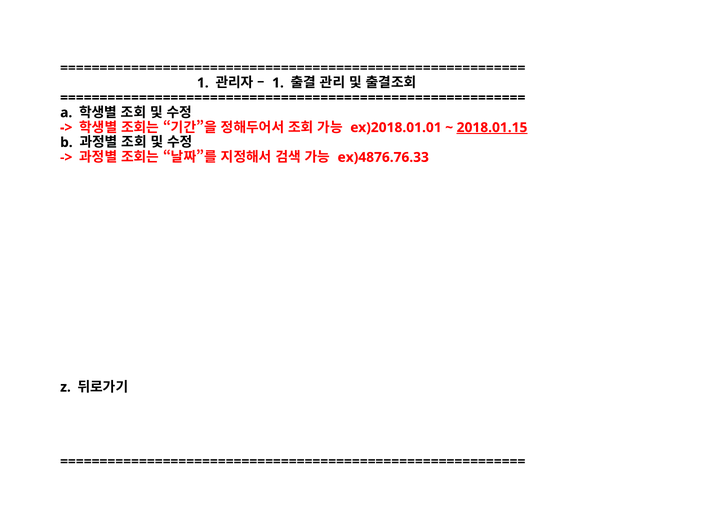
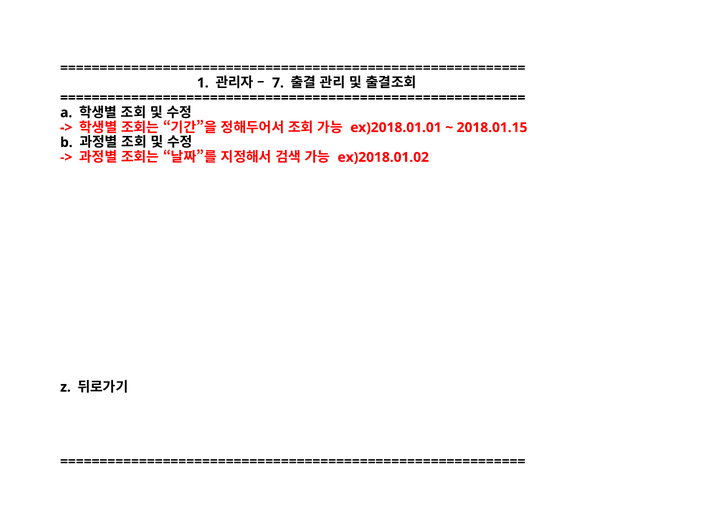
1: 1 -> 7 (278, 83)
2018.01.15 underline: present -> none (492, 128)
ex)4876.76.33: ex)4876.76.33 -> ex)2018.01.02 (383, 157)
